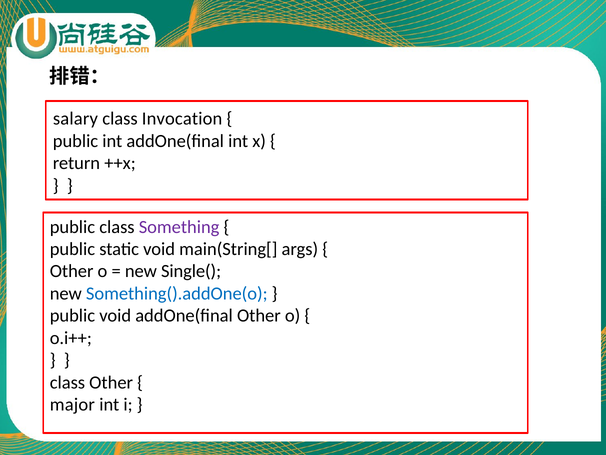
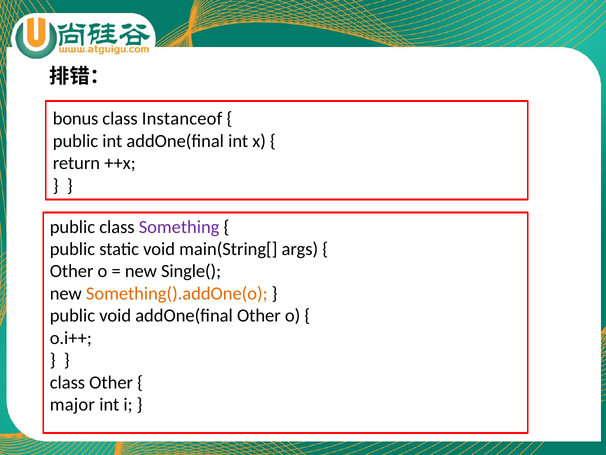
salary: salary -> bonus (76, 119)
Invocation: Invocation -> Instanceof (182, 119)
Something().addOne(o colour: blue -> orange (177, 293)
